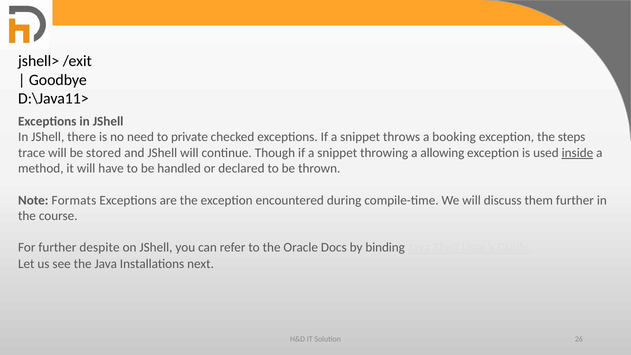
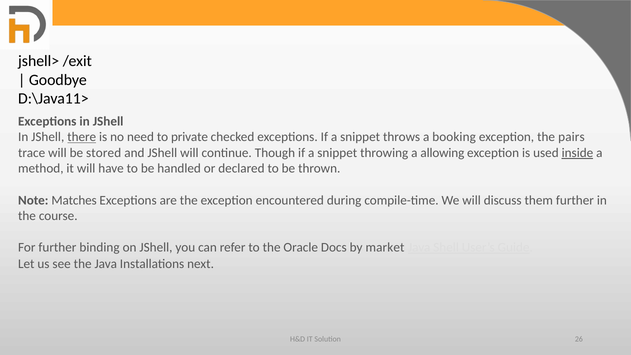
there underline: none -> present (82, 137)
steps: steps -> pairs (571, 137)
Formats: Formats -> Matches (74, 200)
despite: despite -> binding (100, 248)
binding: binding -> market (385, 248)
